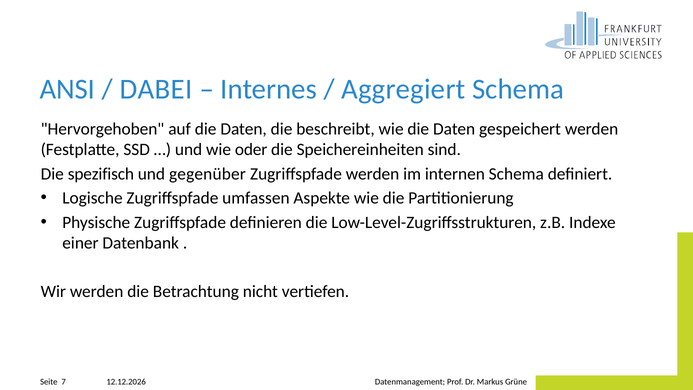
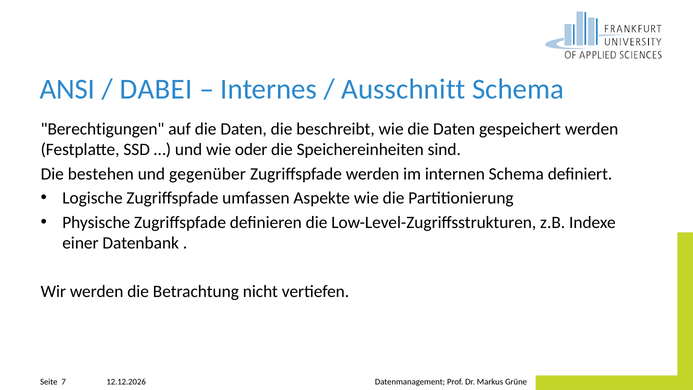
Aggregiert: Aggregiert -> Ausschnitt (403, 89)
Hervorgehoben: Hervorgehoben -> Berechtigungen (102, 129)
spezifisch: spezifisch -> bestehen (101, 174)
